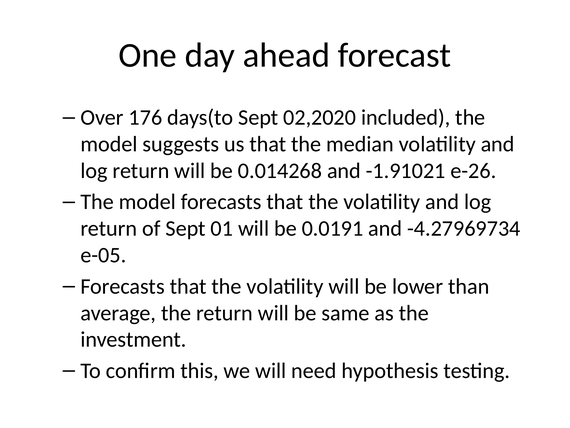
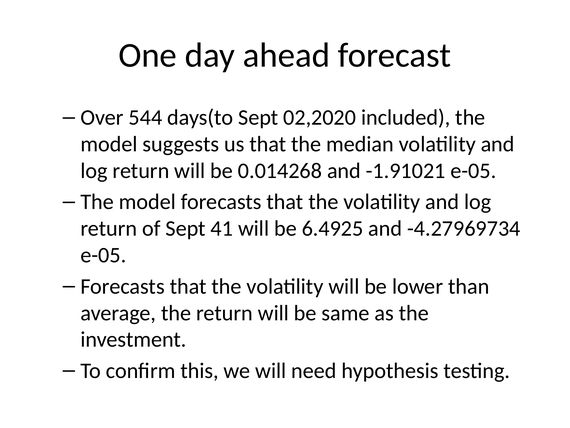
176: 176 -> 544 (145, 117)
-1.91021 e-26: e-26 -> e-05 (473, 171)
01: 01 -> 41 (222, 228)
0.0191: 0.0191 -> 6.4925 (333, 228)
